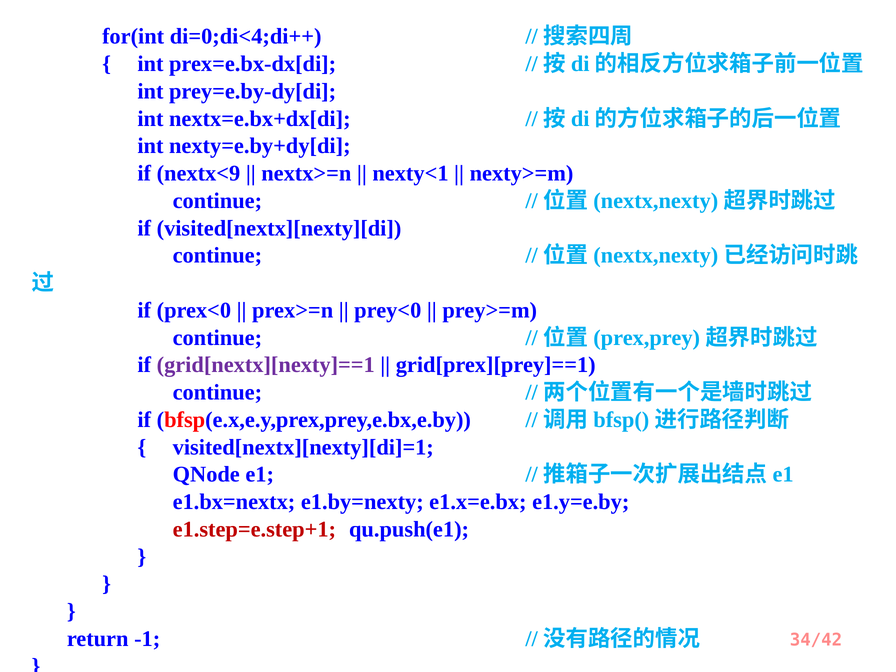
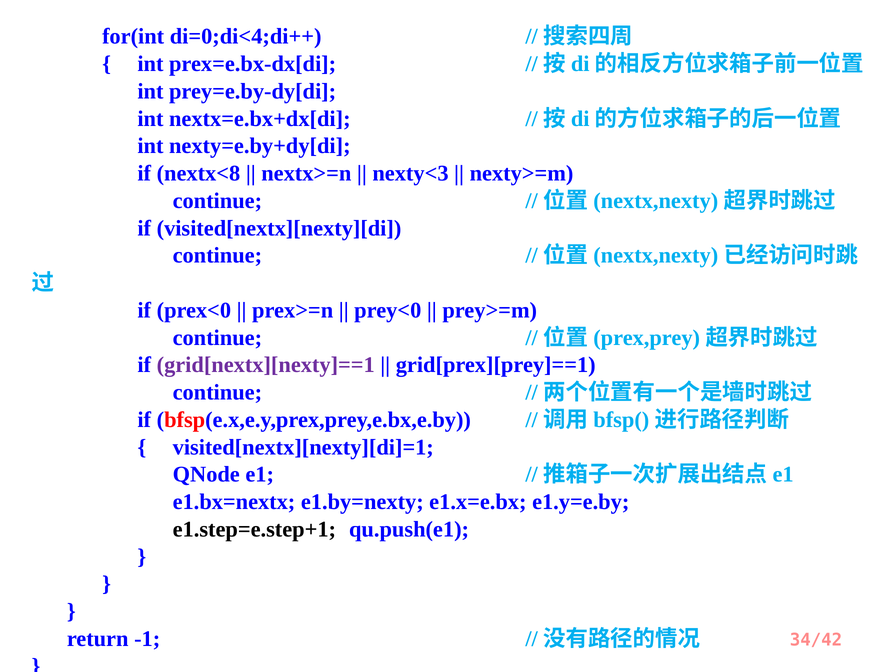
nextx<9: nextx<9 -> nextx<8 (198, 173)
nexty<1: nexty<1 -> nexty<3 (410, 173)
e1.step=e.step+1 colour: red -> black (254, 529)
